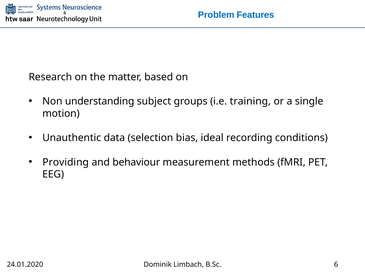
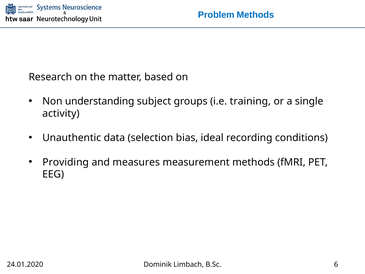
Problem Features: Features -> Methods (255, 15)
motion: motion -> activity (61, 113)
behaviour: behaviour -> measures (136, 162)
